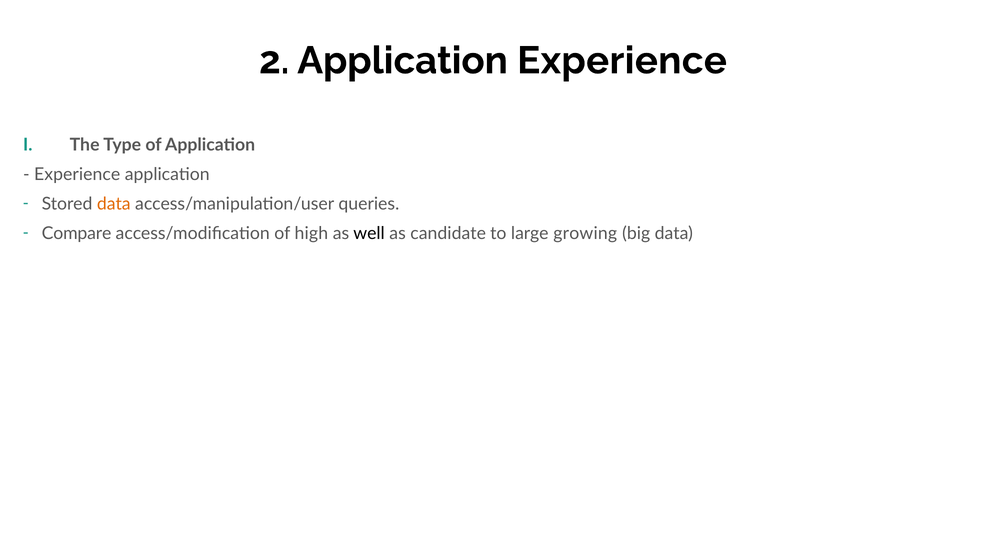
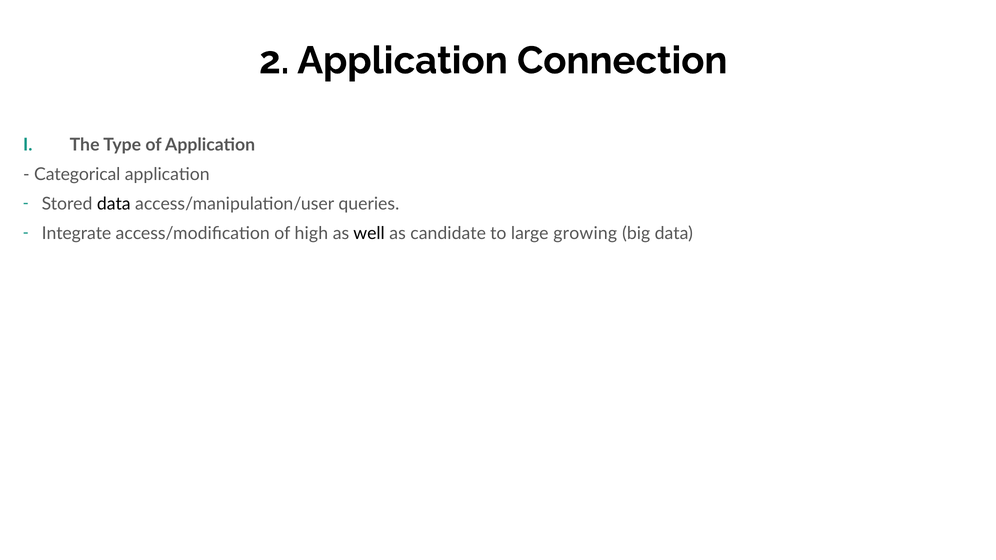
Application Experience: Experience -> Connection (622, 61)
Experience: Experience -> Categorical (77, 174)
data colour: orange -> black (114, 204)
Compare: Compare -> Integrate (76, 233)
